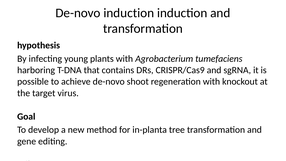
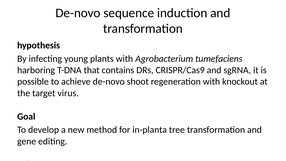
De-novo induction: induction -> sequence (129, 13)
